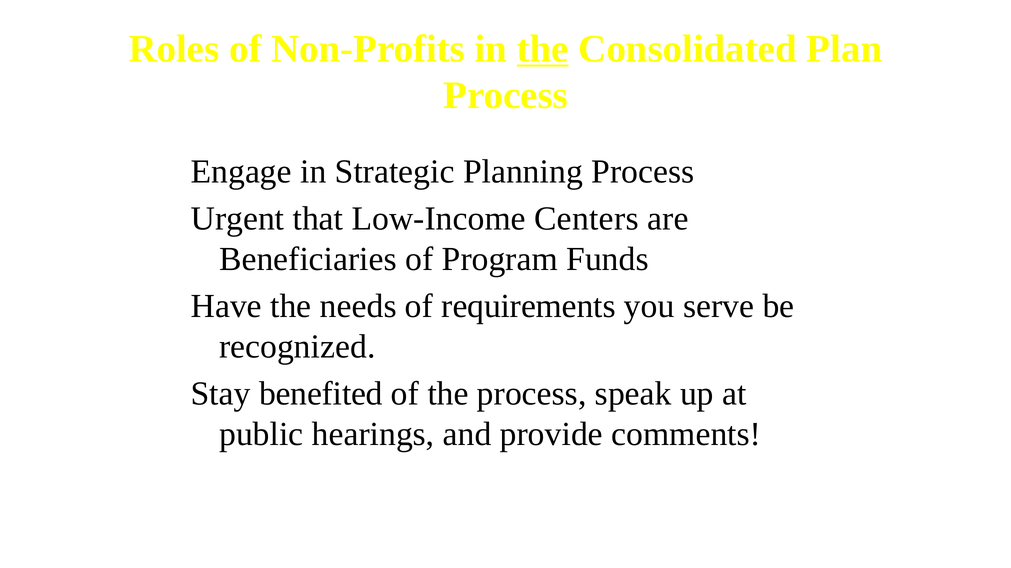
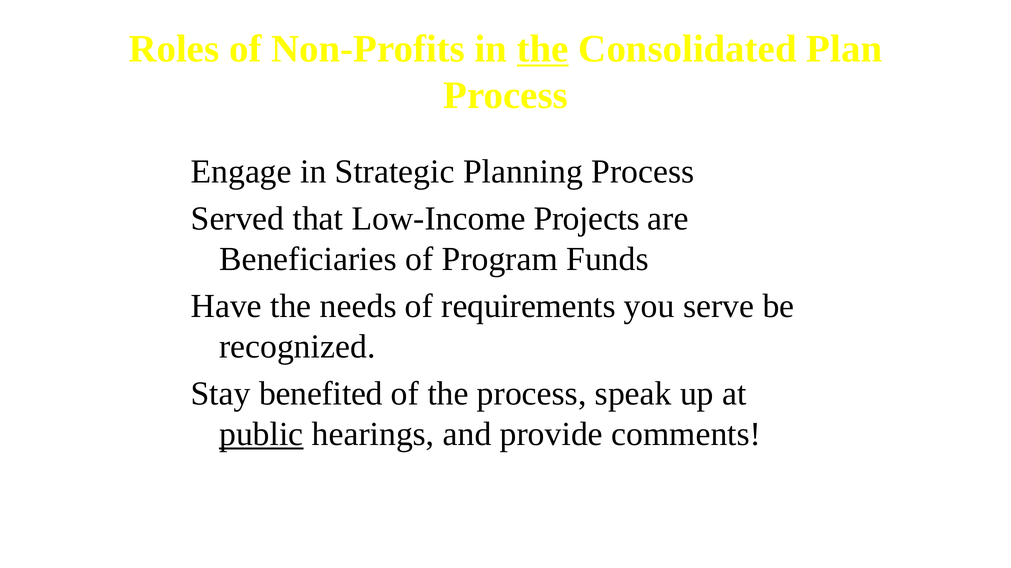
Urgent: Urgent -> Served (238, 219)
Centers: Centers -> Projects (587, 219)
public underline: none -> present (261, 435)
